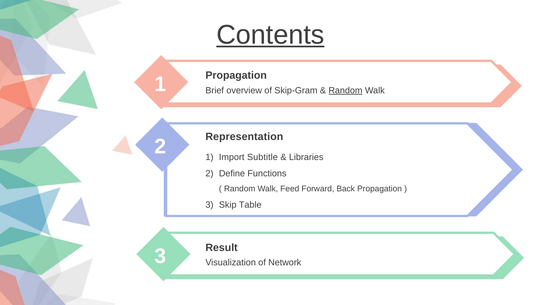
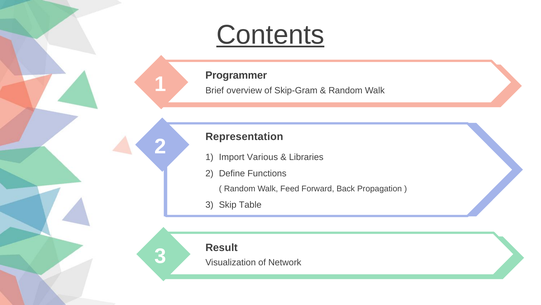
1 Propagation: Propagation -> Programmer (236, 75)
Random underline: present -> none (345, 90)
Subtitle: Subtitle -> Various (262, 157)
